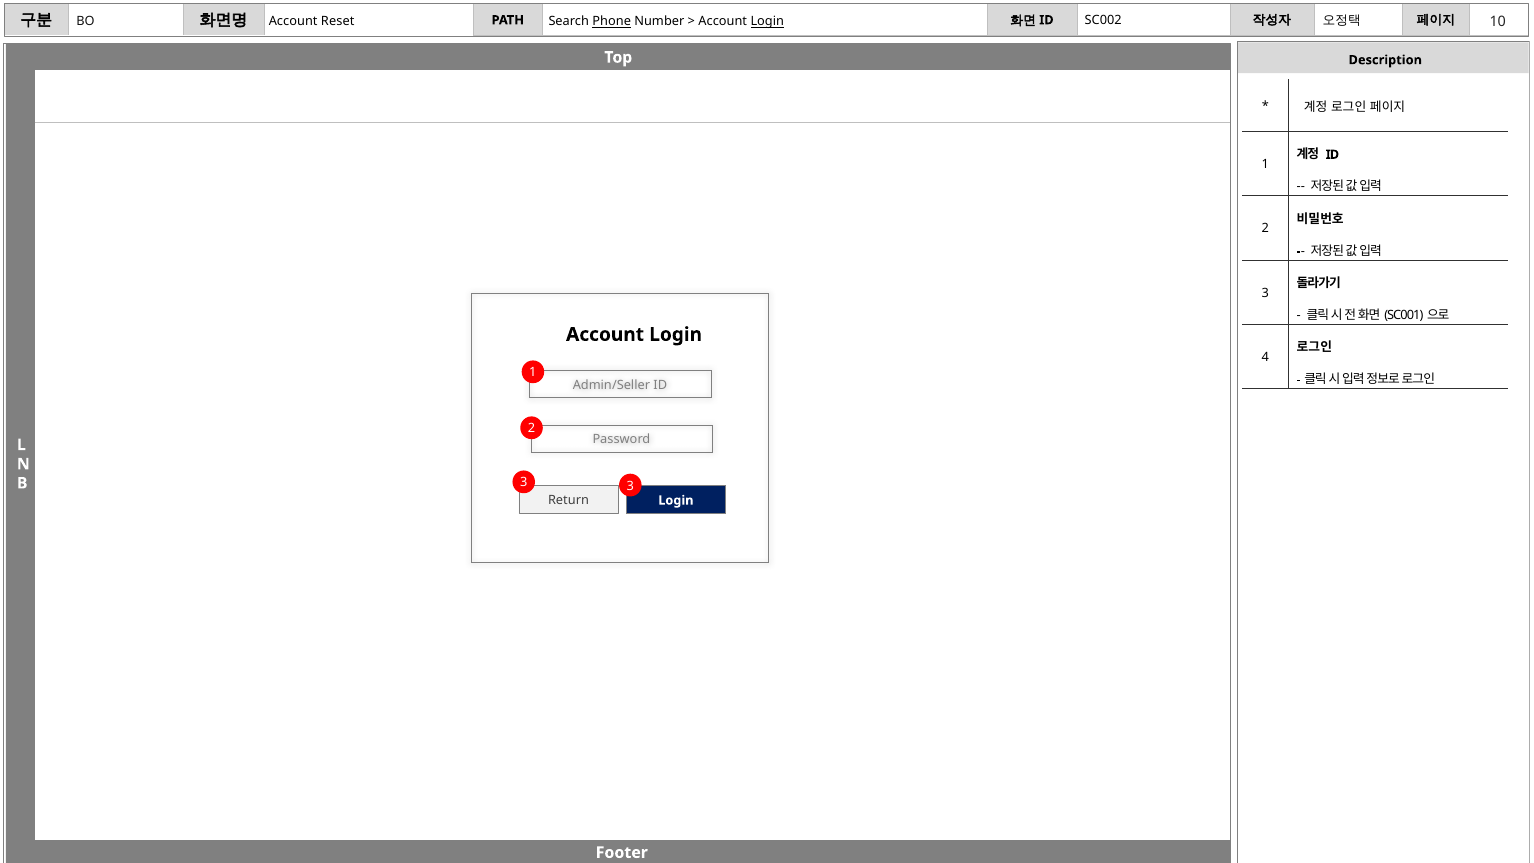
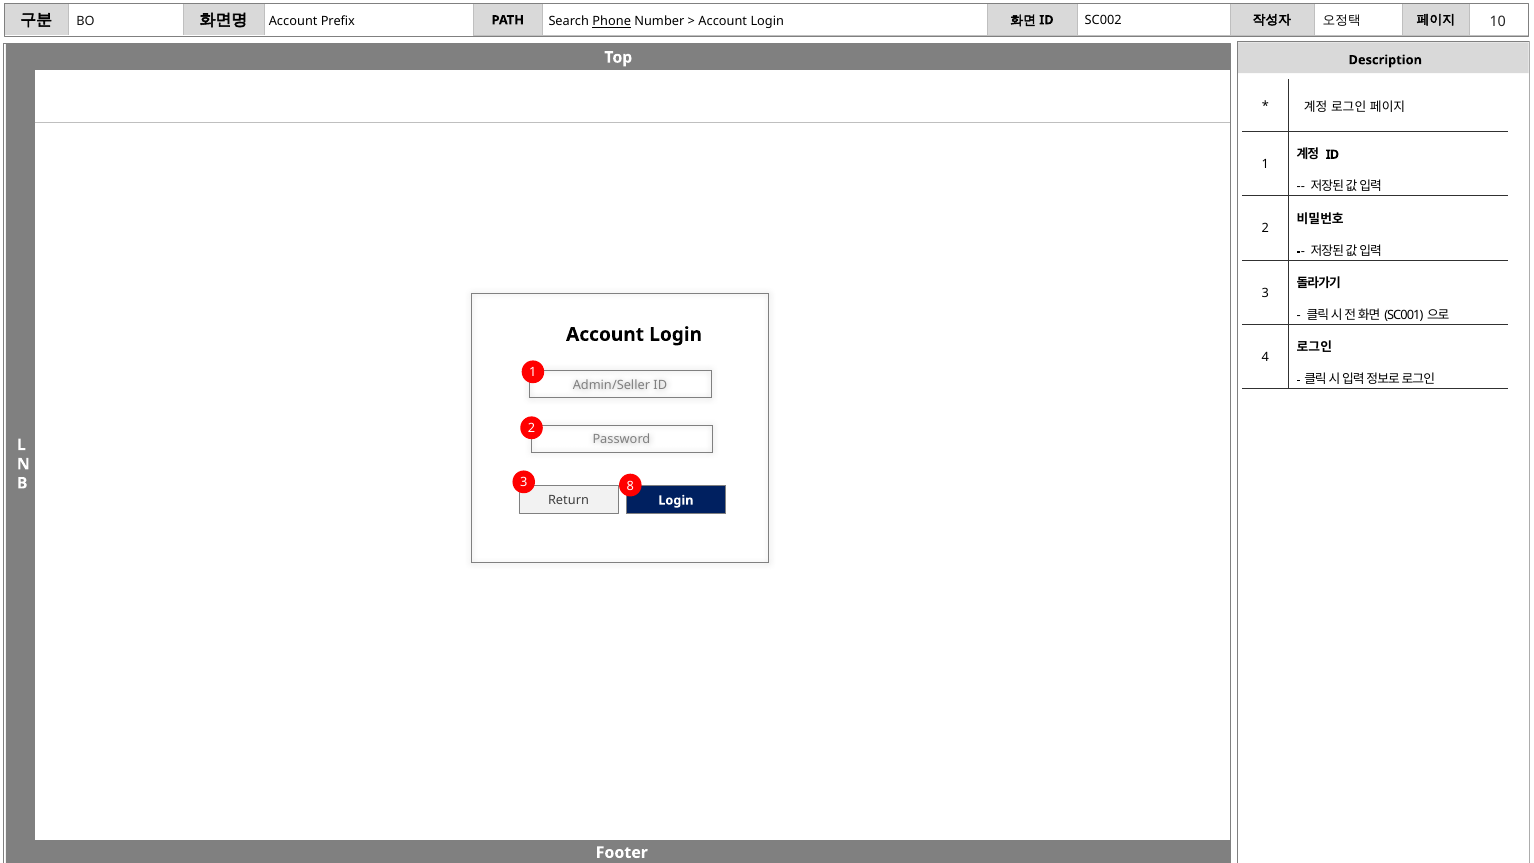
Reset: Reset -> Prefix (338, 21)
Login underline: present -> none (767, 21)
3 3: 3 -> 8 (630, 486)
